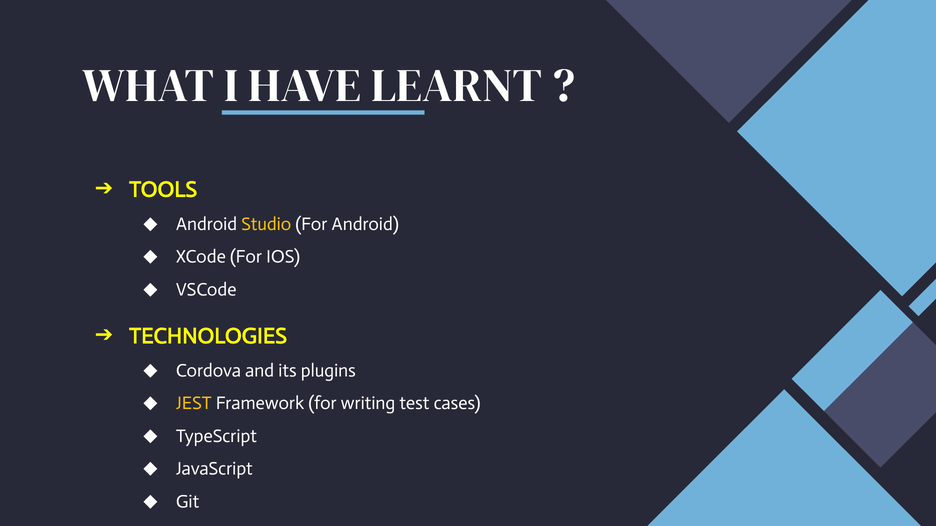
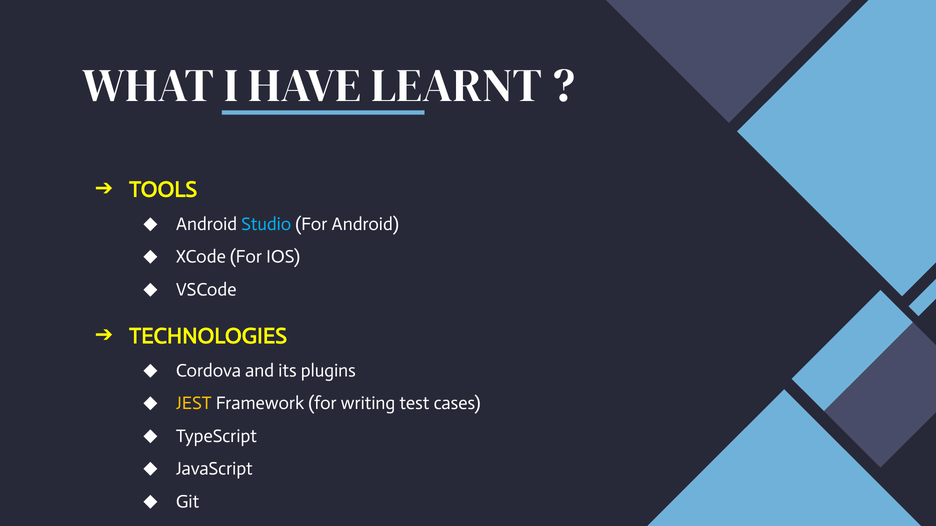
Studio colour: yellow -> light blue (266, 224)
